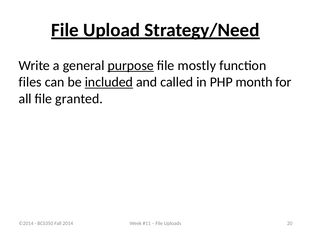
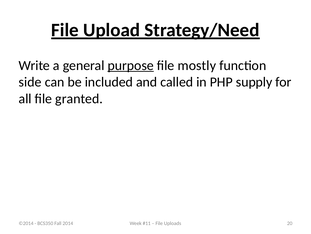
files: files -> side (30, 82)
included underline: present -> none (109, 82)
month: month -> supply (254, 82)
